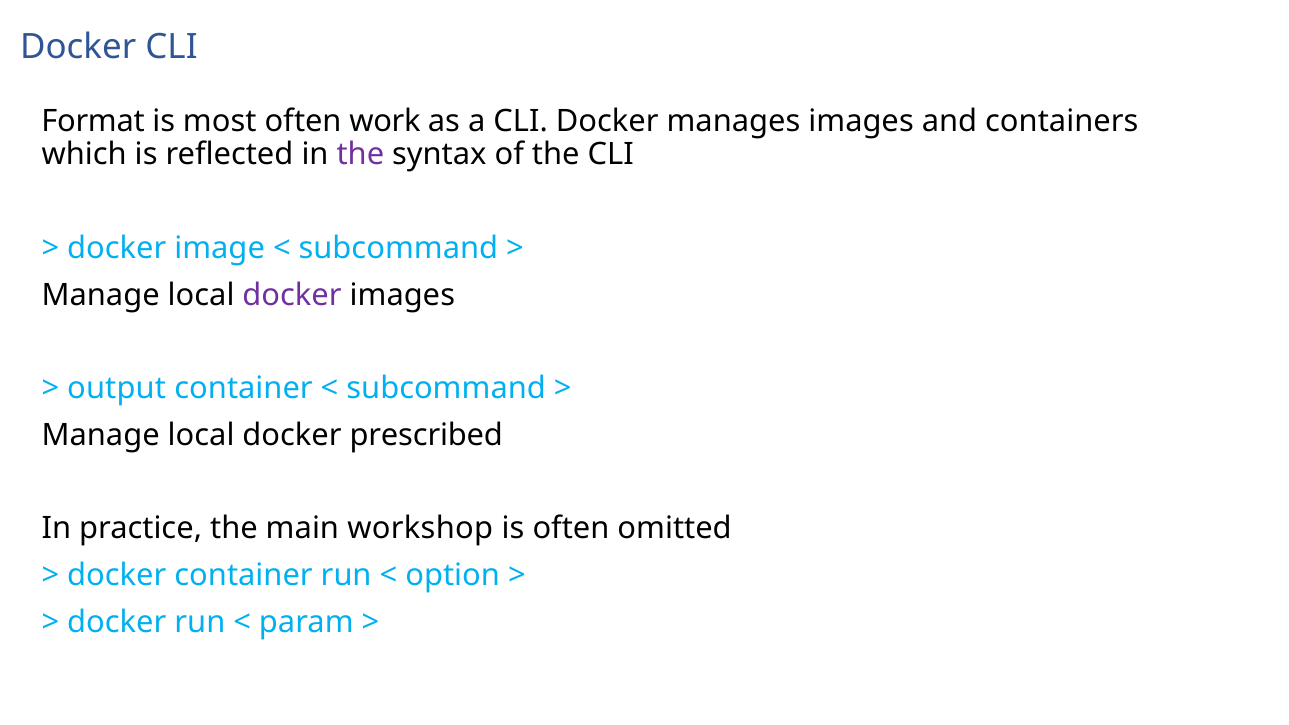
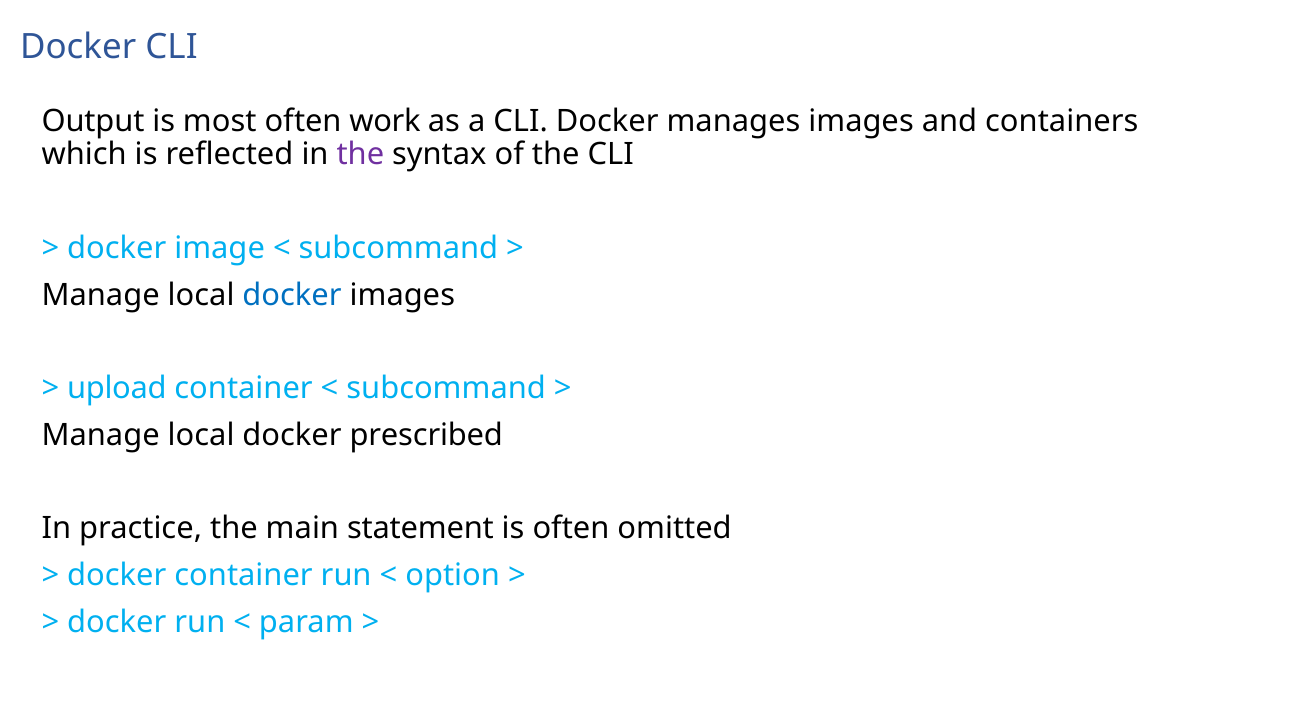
Format: Format -> Output (93, 121)
docker colour: purple -> blue (292, 295)
output: output -> upload (117, 389)
workshop: workshop -> statement (420, 529)
